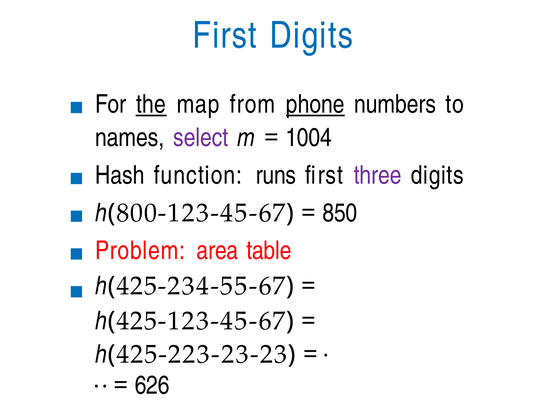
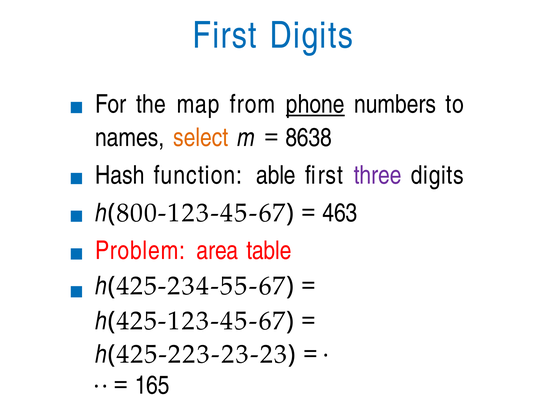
the underline: present -> none (151, 104)
select colour: purple -> orange (201, 138)
1004: 1004 -> 8638 (309, 138)
runs: runs -> able (276, 175)
850: 850 -> 463 (340, 213)
626: 626 -> 165 (152, 385)
